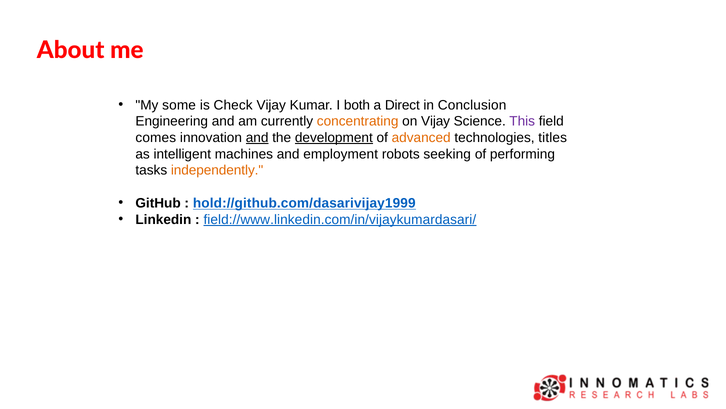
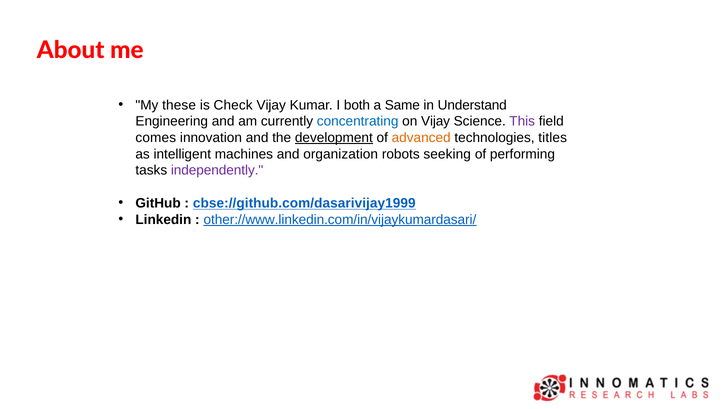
some: some -> these (179, 105)
Direct: Direct -> Same (402, 105)
Conclusion: Conclusion -> Understand (472, 105)
concentrating colour: orange -> blue (358, 121)
and underline: present -> none (257, 138)
employment: employment -> organization (341, 154)
independently colour: orange -> purple (217, 170)
hold://github.com/dasarivijay1999: hold://github.com/dasarivijay1999 -> cbse://github.com/dasarivijay1999 (304, 203)
field://www.linkedin.com/in/vijaykumardasari/: field://www.linkedin.com/in/vijaykumardasari/ -> other://www.linkedin.com/in/vijaykumardasari/ (340, 219)
